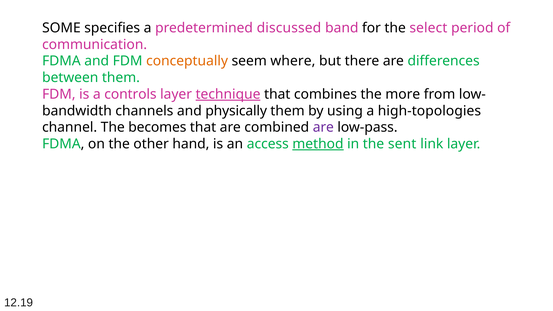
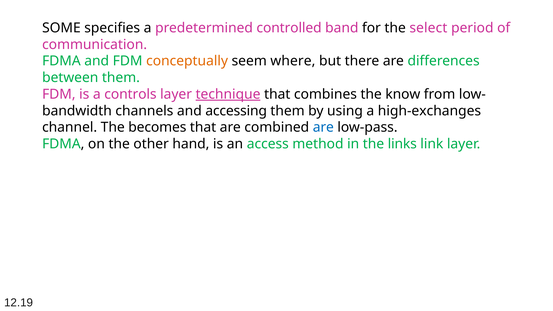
discussed: discussed -> controlled (289, 28)
more: more -> know (403, 94)
physically: physically -> accessing (236, 111)
high-topologies: high-topologies -> high-exchanges (429, 111)
are colour: purple -> blue (323, 127)
method underline: present -> none (318, 144)
sent: sent -> links (402, 144)
